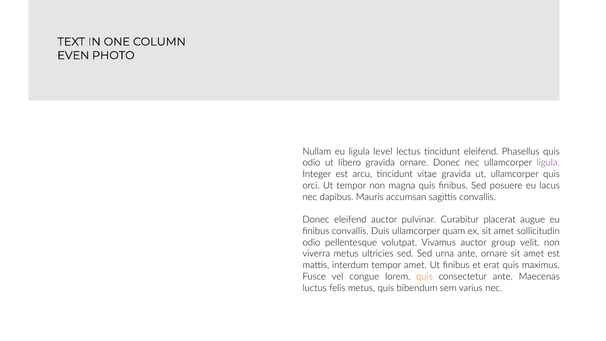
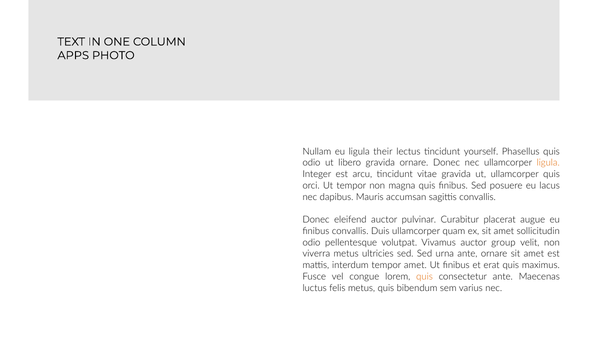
EVEN: EVEN -> APPS (73, 55)
level: level -> their (383, 151)
tincidunt eleifend: eleifend -> yourself (481, 151)
ligula colour: purple -> orange (548, 163)
